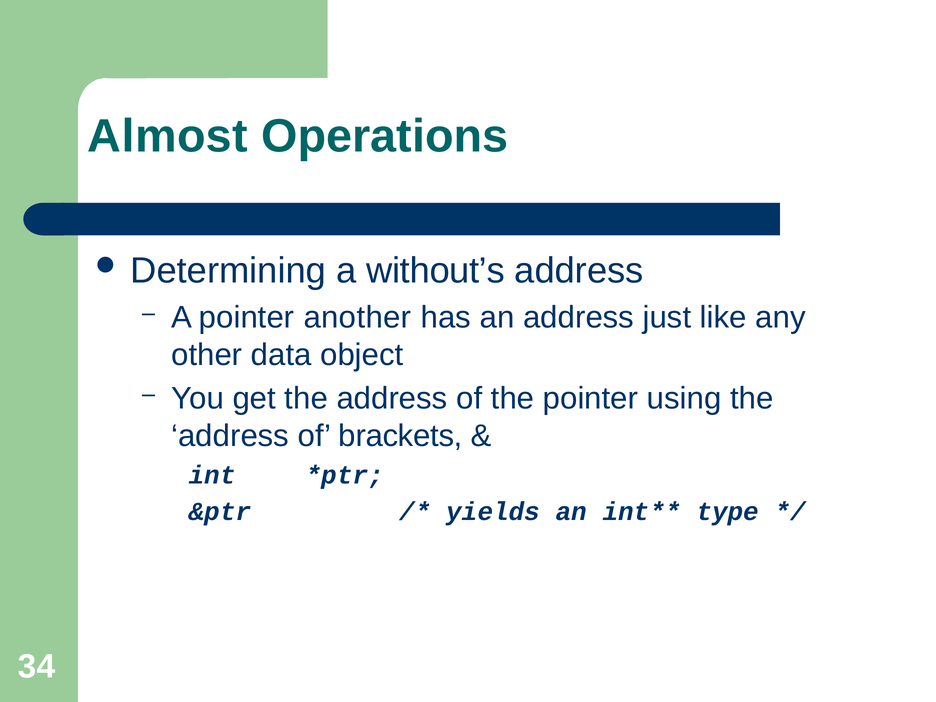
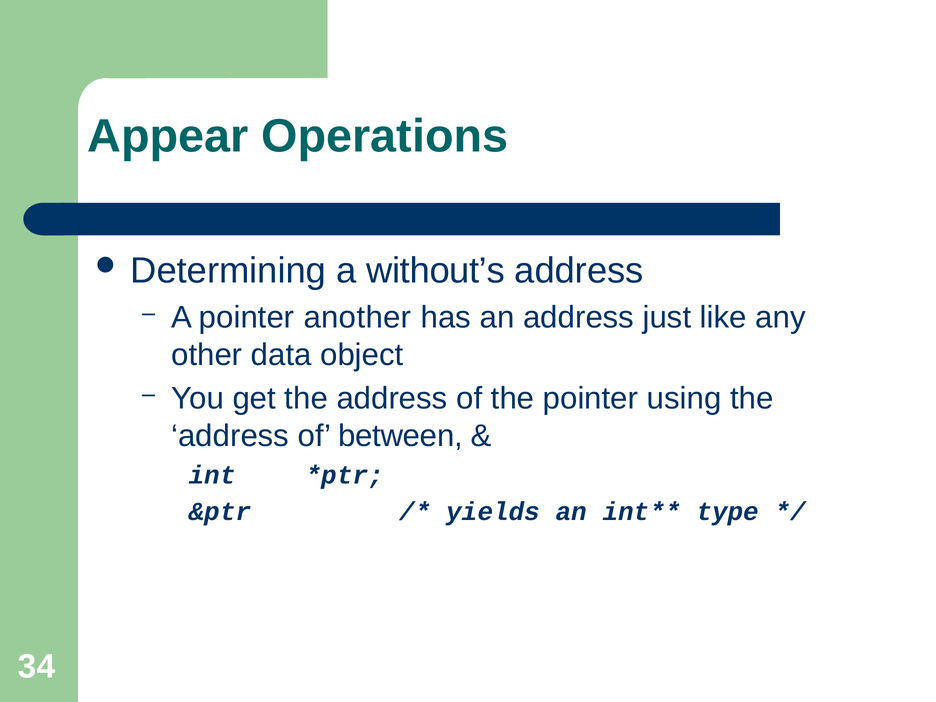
Almost: Almost -> Appear (168, 136)
brackets: brackets -> between (401, 436)
